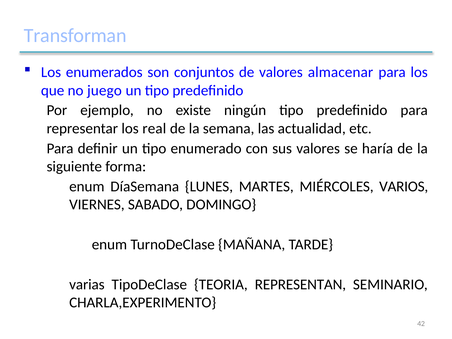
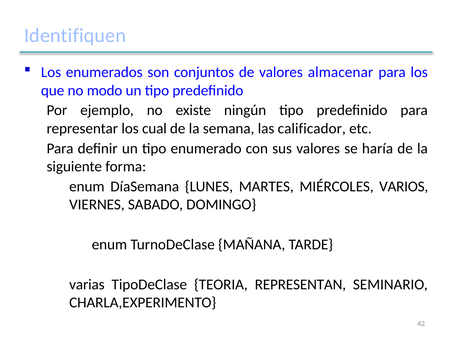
Transforman: Transforman -> Identifiquen (75, 36)
juego: juego -> modo (105, 90)
real: real -> cual (154, 128)
actualidad: actualidad -> calificador (312, 128)
